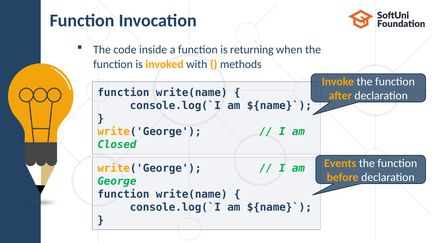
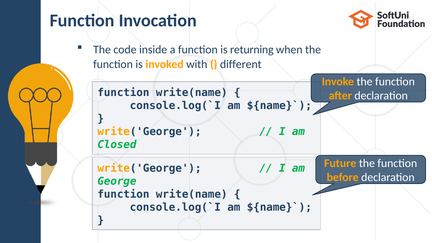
methods: methods -> different (241, 64)
Events: Events -> Future (340, 163)
